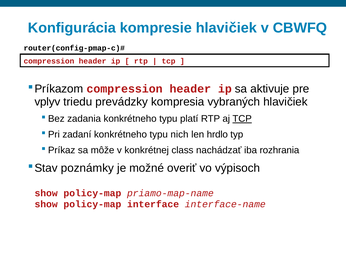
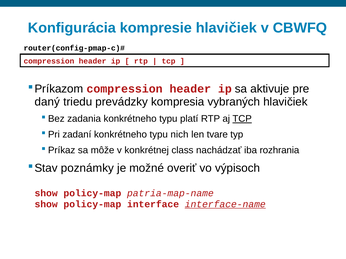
vplyv: vplyv -> daný (47, 102)
hrdlo: hrdlo -> tvare (217, 135)
priamo-map-name: priamo-map-name -> patria-map-name (170, 194)
interface-name underline: none -> present (225, 205)
